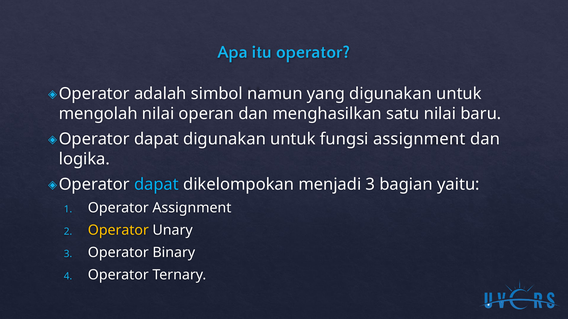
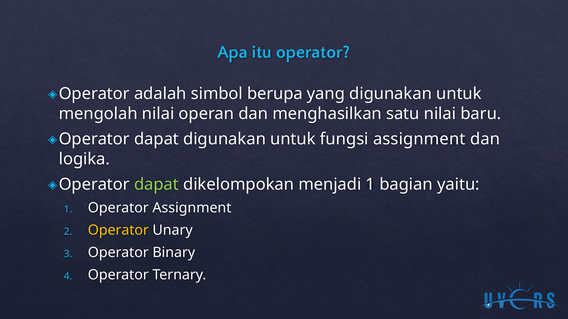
namun: namun -> berupa (275, 94)
dapat colour: light blue -> light green (156, 185)
menjadi 3: 3 -> 1 (370, 185)
